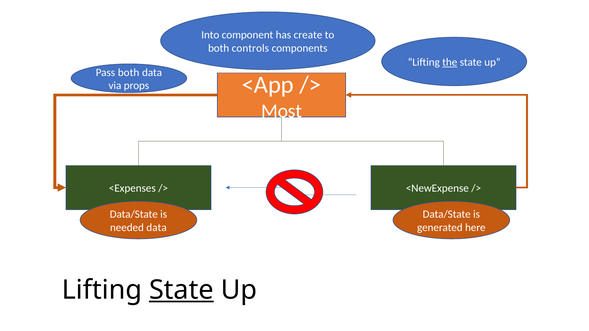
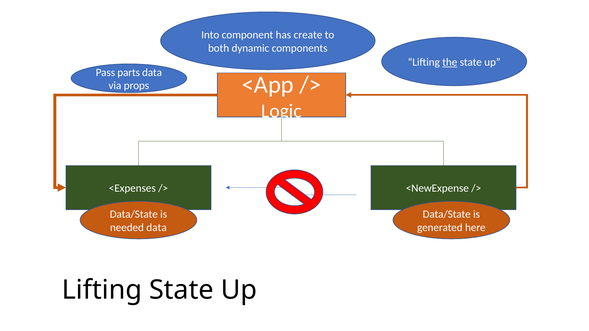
controls: controls -> dynamic (250, 48)
Pass both: both -> parts (129, 72)
Most: Most -> Logic (281, 111)
State underline: present -> none (181, 290)
